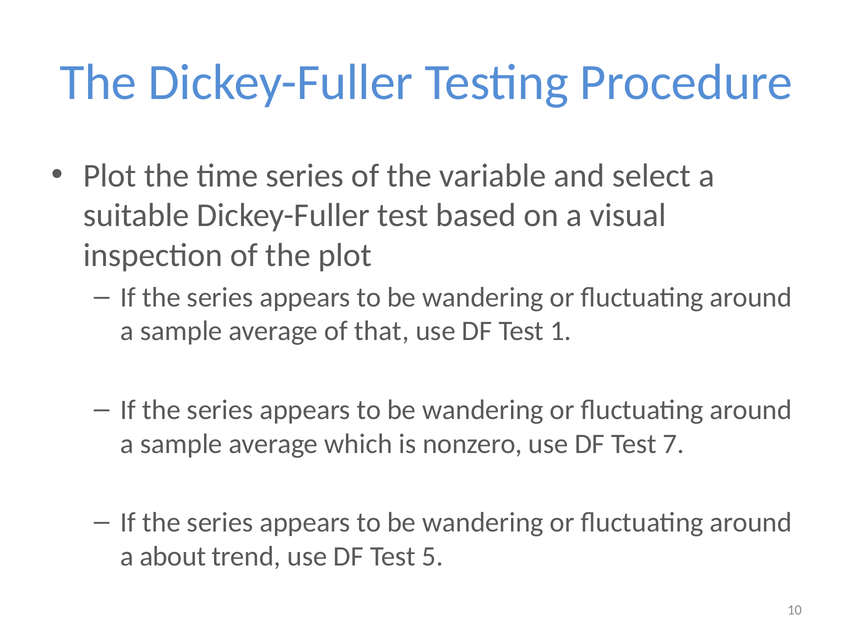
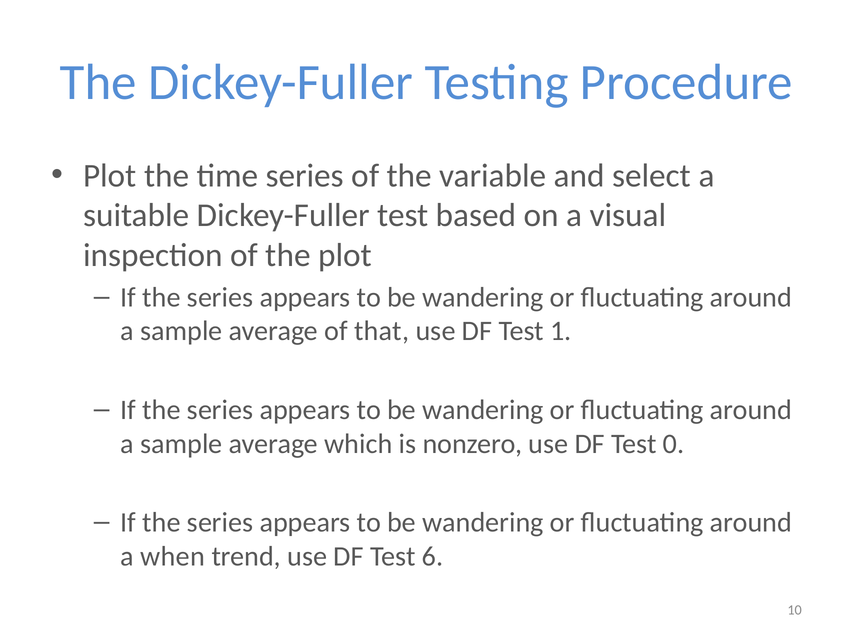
7: 7 -> 0 (674, 444)
about: about -> when (173, 557)
5: 5 -> 6 (433, 557)
